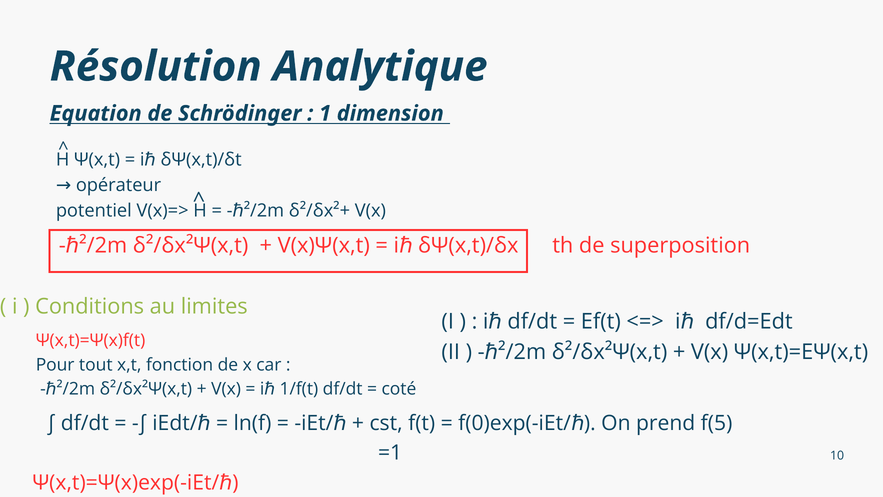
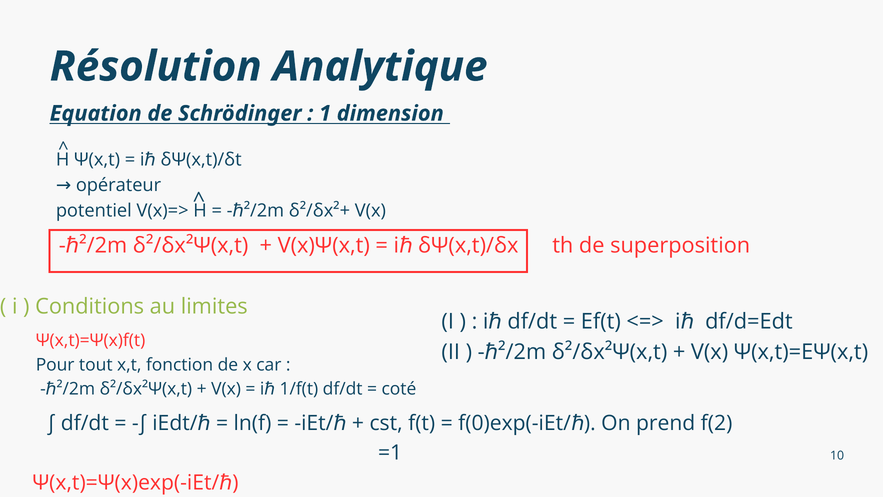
f(5: f(5 -> f(2 (717, 423)
